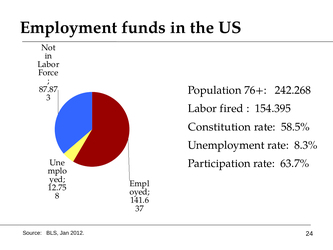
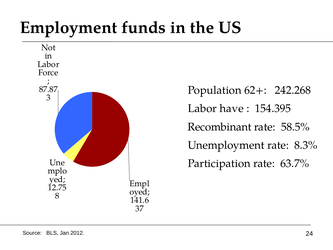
76+: 76+ -> 62+ (255, 90)
fired: fired -> have (232, 108)
Constitution: Constitution -> Recombinant (220, 127)
